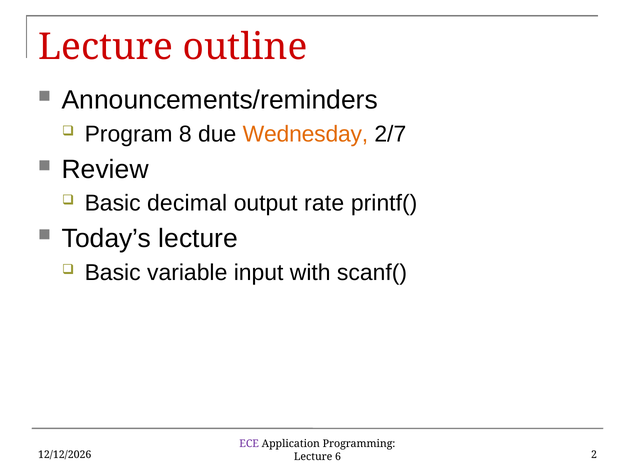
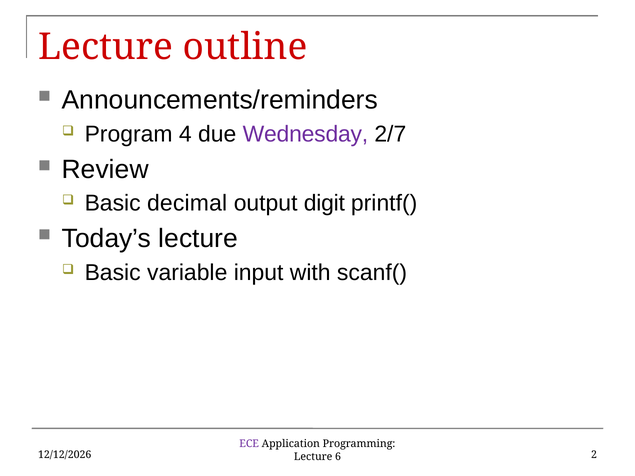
8: 8 -> 4 (185, 134)
Wednesday colour: orange -> purple (305, 134)
rate: rate -> digit (324, 203)
